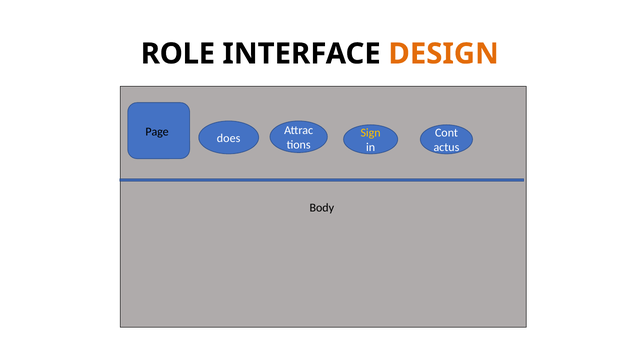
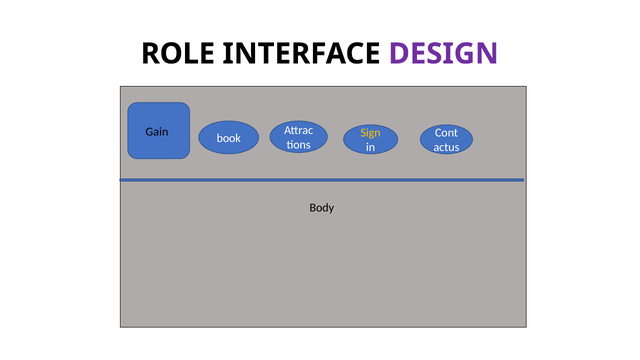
DESIGN colour: orange -> purple (444, 54)
Page: Page -> Gain (157, 132)
does: does -> book (229, 138)
